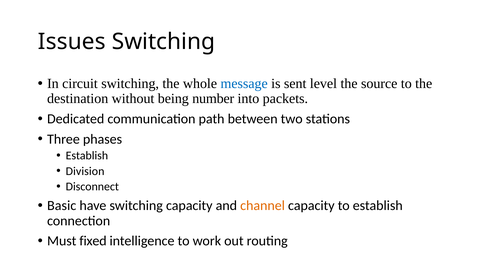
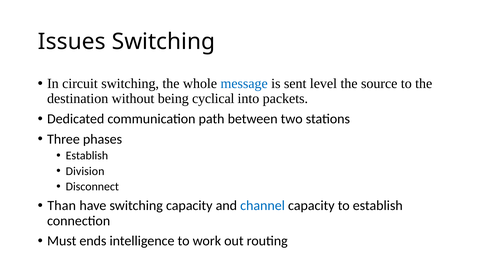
number: number -> cyclical (213, 99)
Basic: Basic -> Than (62, 206)
channel colour: orange -> blue (263, 206)
fixed: fixed -> ends (93, 241)
